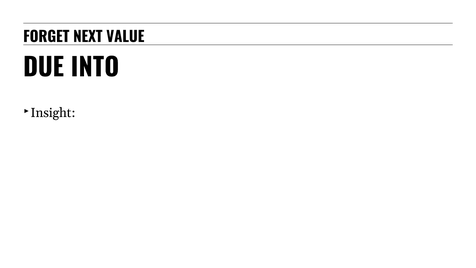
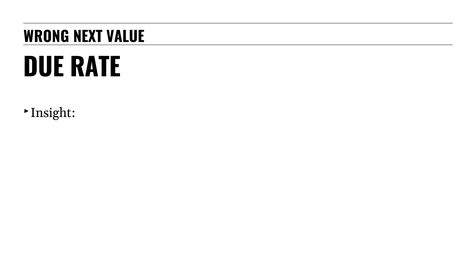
FORGET: FORGET -> WRONG (46, 37)
INTO: INTO -> RATE (95, 68)
